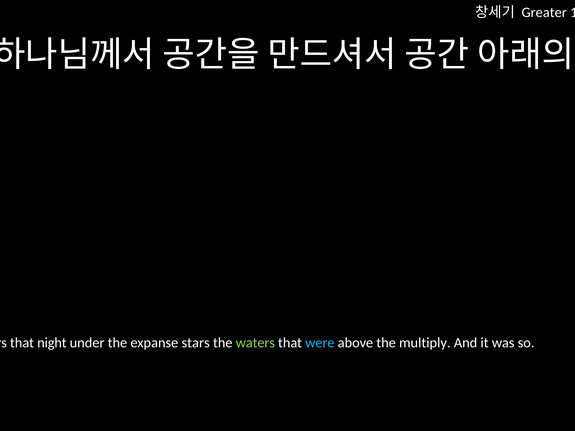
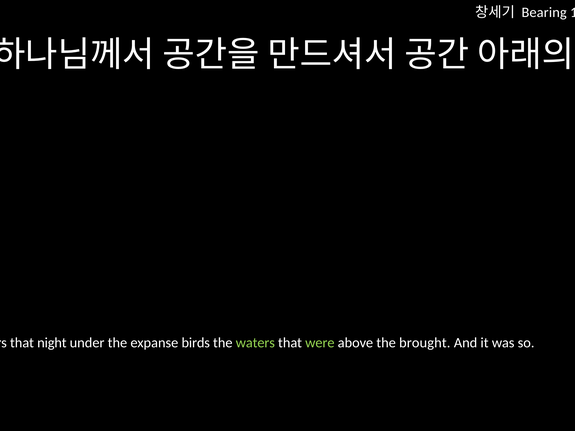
Greater: Greater -> Bearing (544, 12)
stars: stars -> birds (196, 343)
were colour: light blue -> light green (320, 343)
multiply: multiply -> brought (425, 343)
